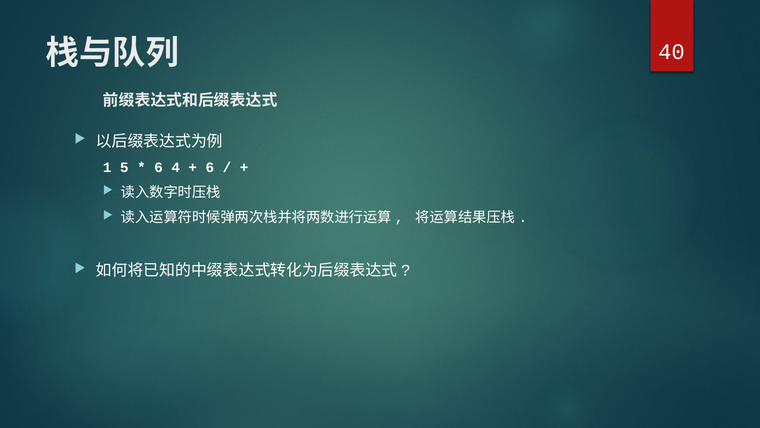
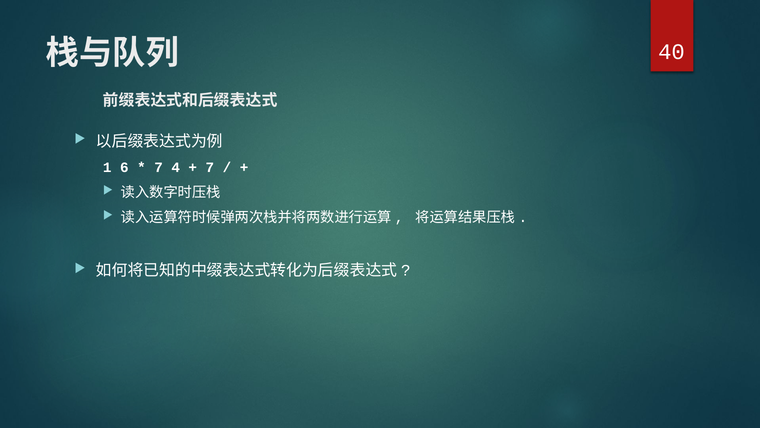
5: 5 -> 6 (124, 167)
6: 6 -> 7 (159, 167)
6: 6 -> 7 (210, 167)
